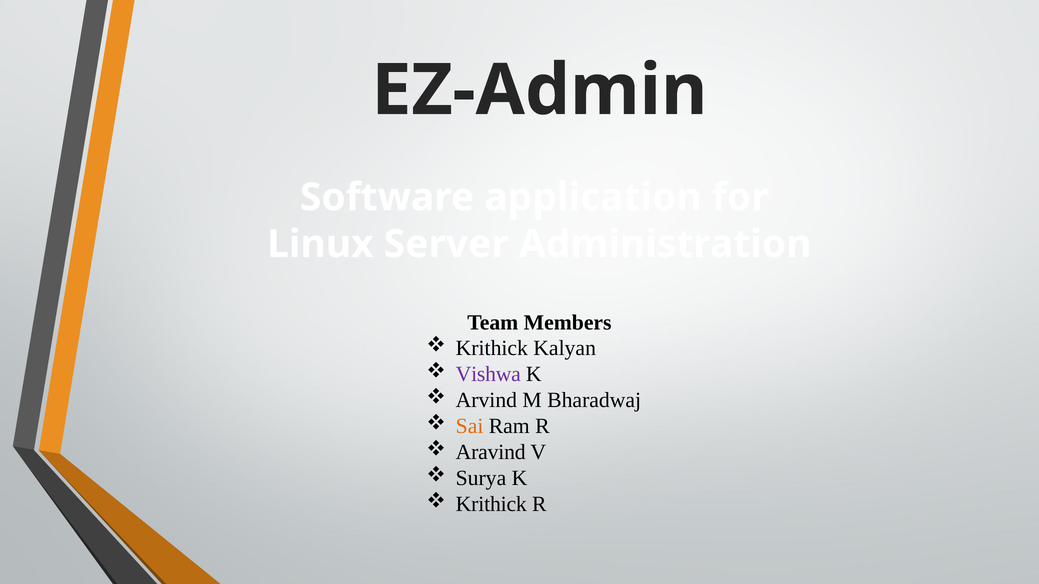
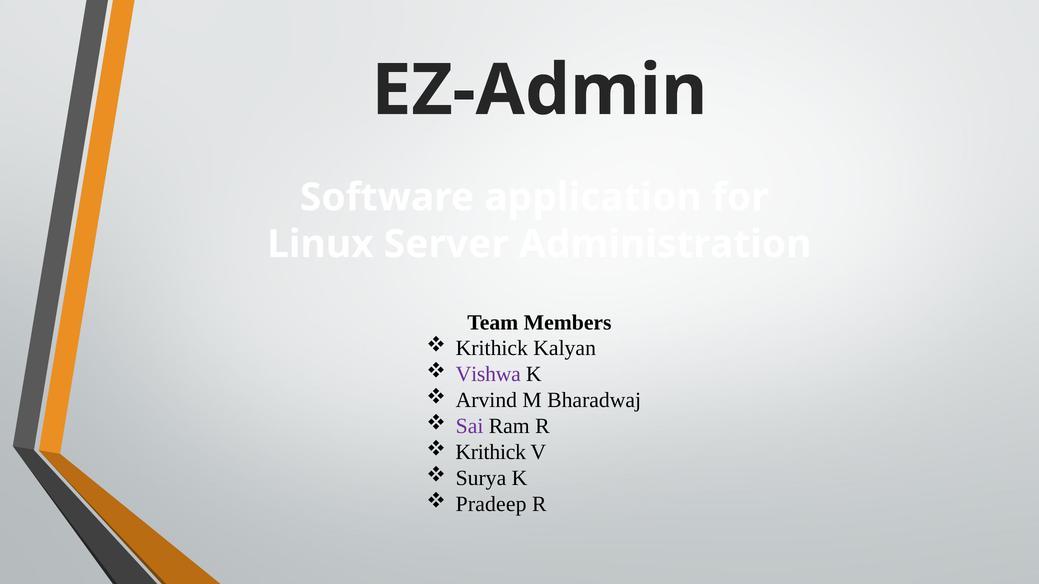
Sai colour: orange -> purple (470, 427)
Aravind: Aravind -> Krithick (491, 453)
Krithick: Krithick -> Pradeep (491, 505)
